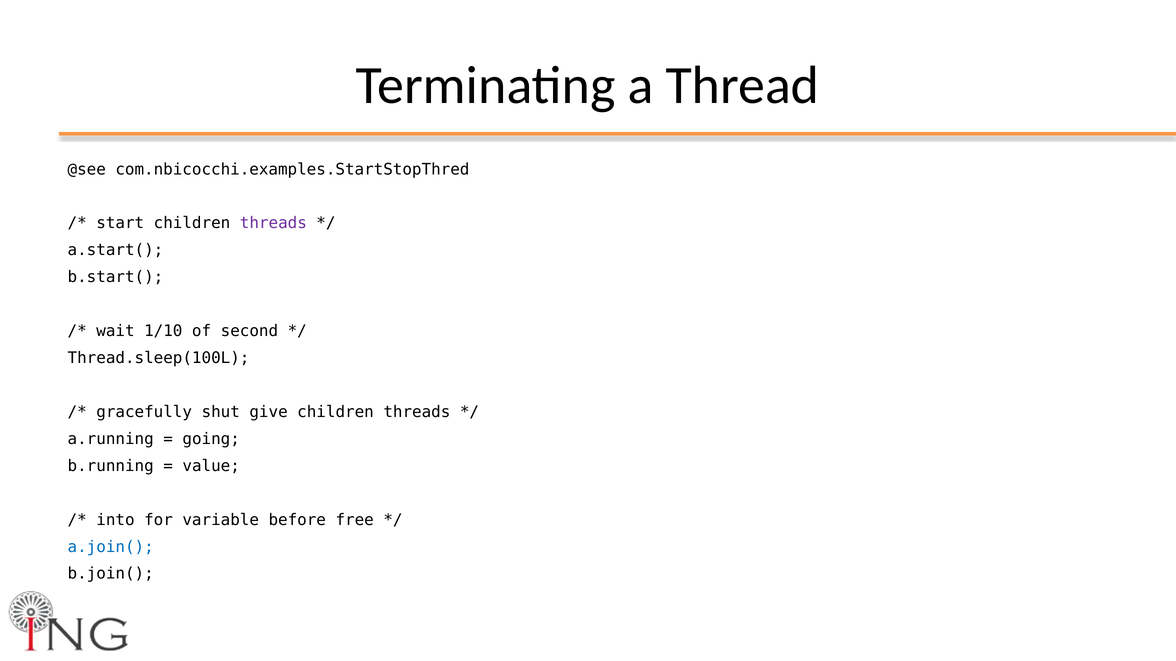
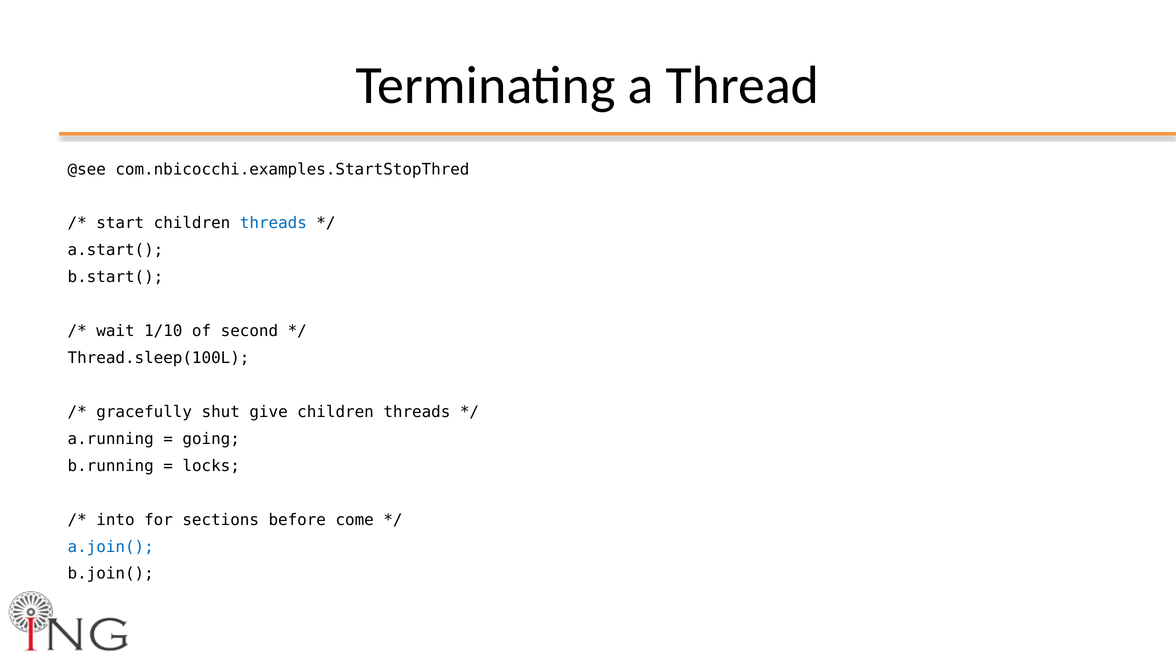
threads colour: purple -> blue (273, 223)
value: value -> locks (211, 466)
variable: variable -> sections (221, 520)
free: free -> come (355, 520)
